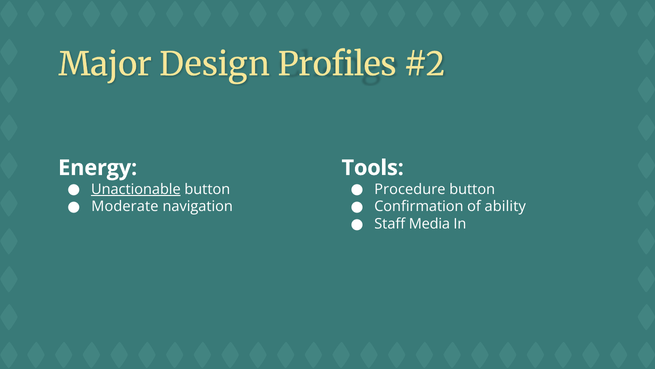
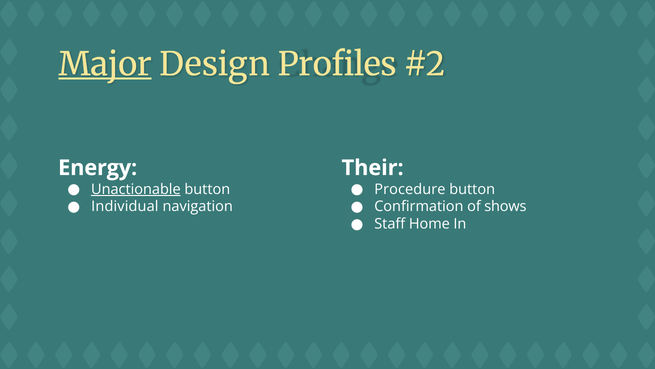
Major underline: none -> present (105, 64)
Tools: Tools -> Their (373, 168)
Moderate: Moderate -> Individual (125, 206)
ability: ability -> shows (505, 206)
Media: Media -> Home (429, 224)
